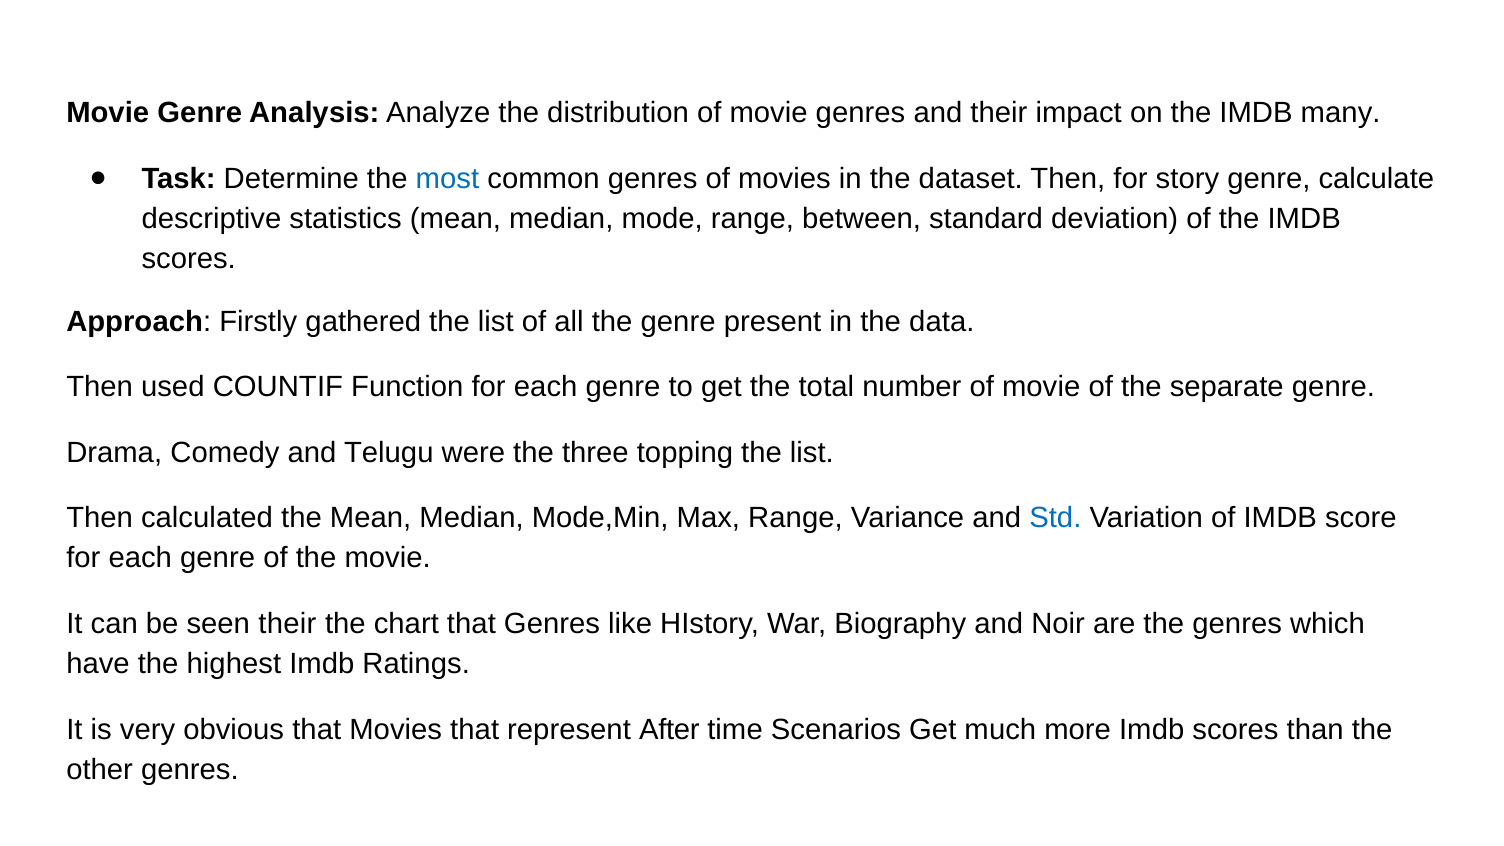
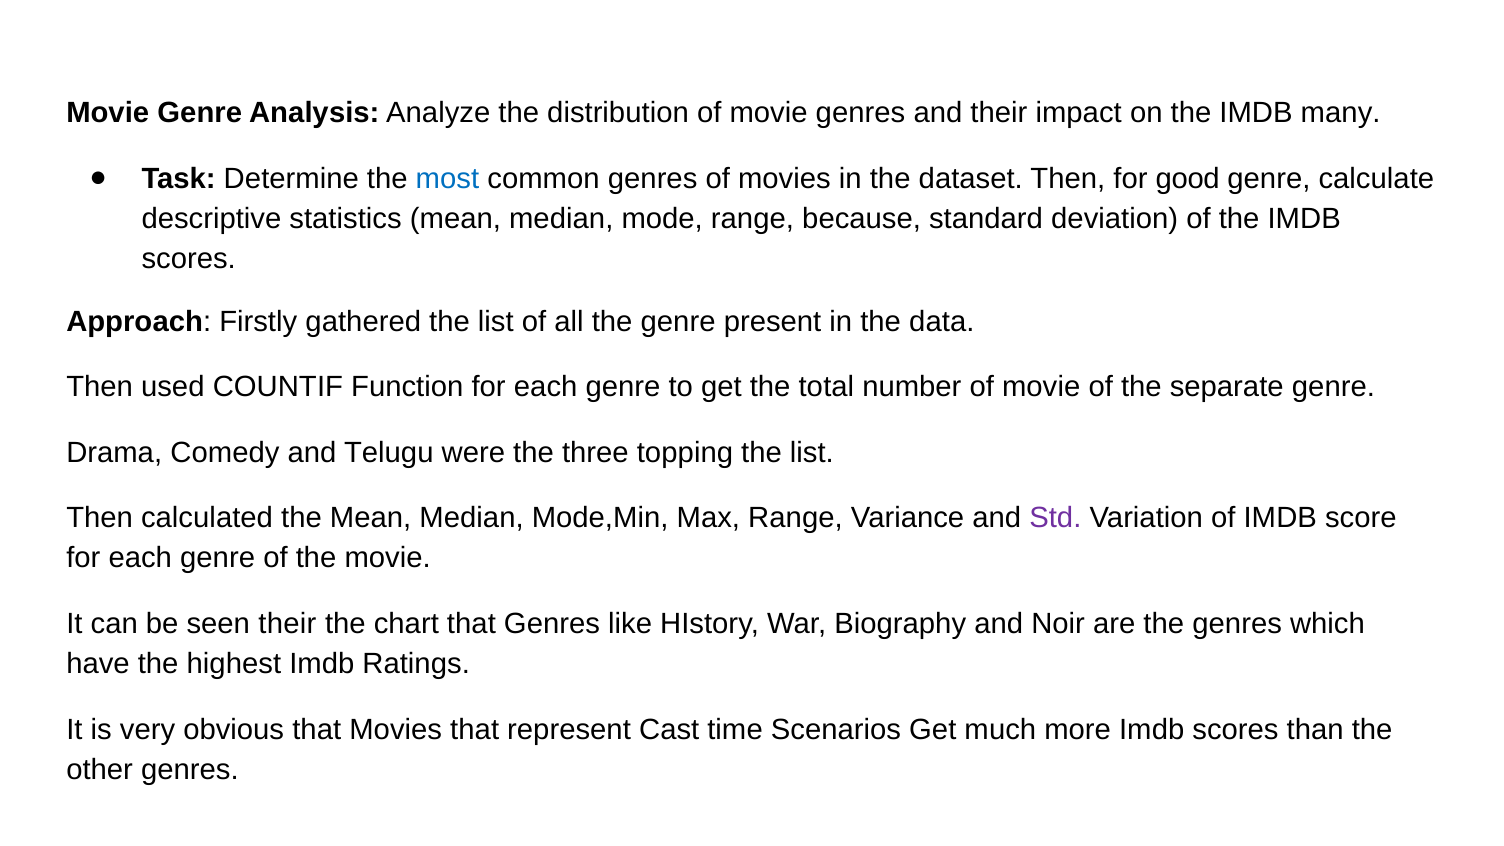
story: story -> good (1188, 178)
between: between -> because (862, 219)
Std colour: blue -> purple (1055, 518)
After: After -> Cast (669, 729)
